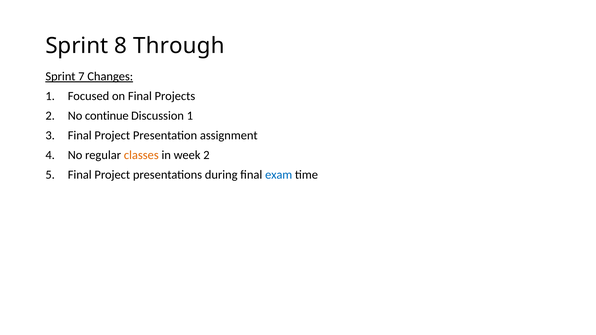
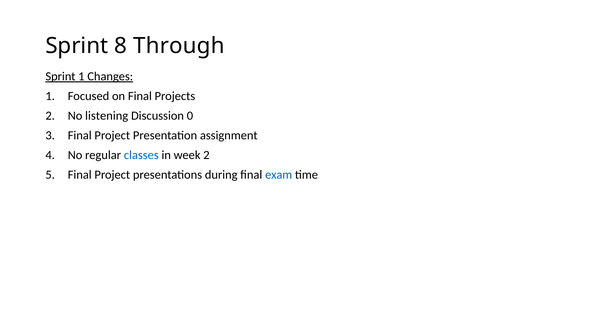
Sprint 7: 7 -> 1 (81, 77)
continue: continue -> listening (107, 116)
Discussion 1: 1 -> 0 (190, 116)
classes colour: orange -> blue (141, 155)
